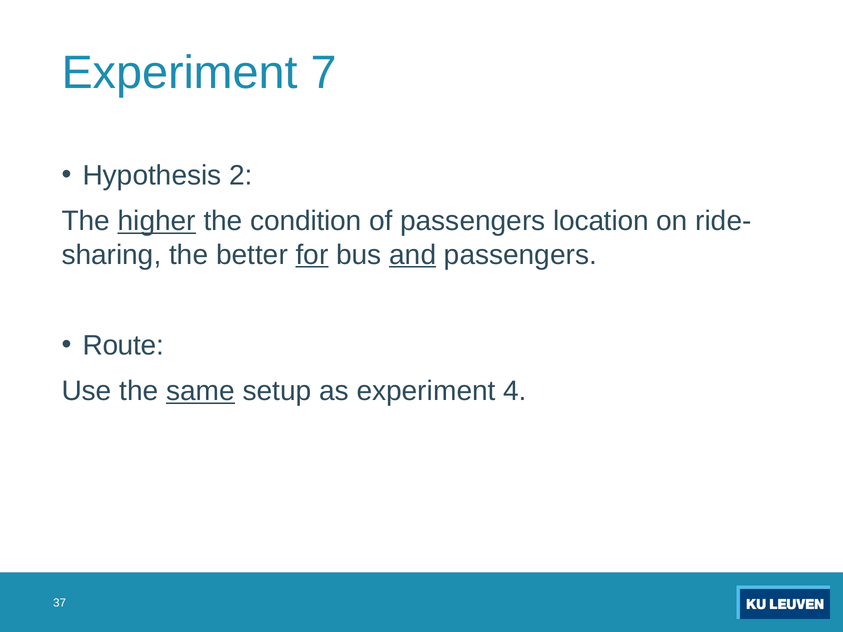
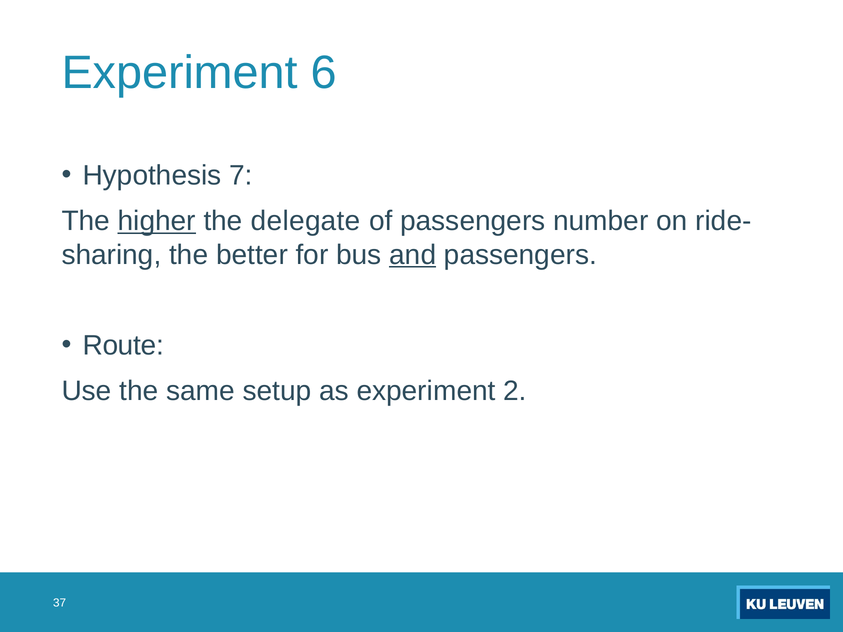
7: 7 -> 6 (324, 73)
2: 2 -> 7 (241, 176)
condition: condition -> delegate (306, 221)
location: location -> number (601, 221)
for underline: present -> none (312, 255)
same underline: present -> none (200, 391)
4: 4 -> 2 (515, 391)
